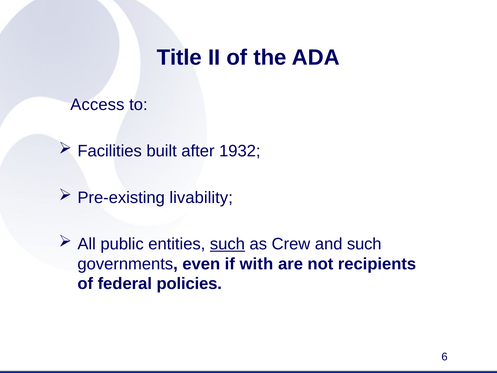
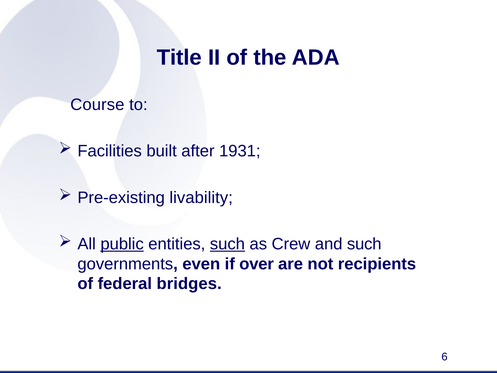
Access: Access -> Course (97, 105)
1932: 1932 -> 1931 (240, 151)
public underline: none -> present (122, 244)
with: with -> over (257, 264)
policies: policies -> bridges (189, 284)
